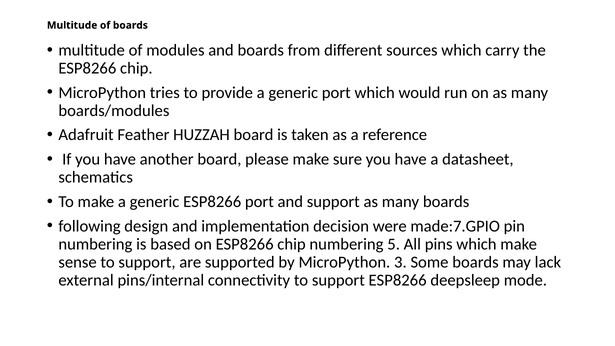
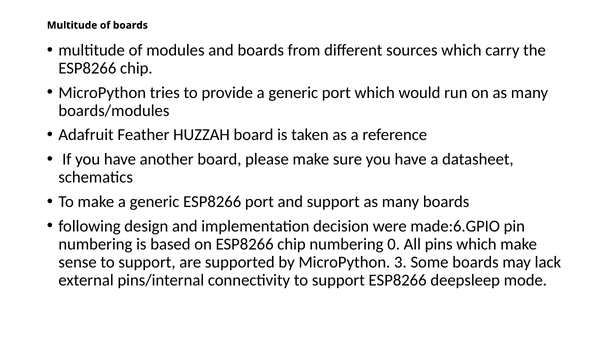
made:7.GPIO: made:7.GPIO -> made:6.GPIO (455, 226)
5: 5 -> 0 (394, 244)
